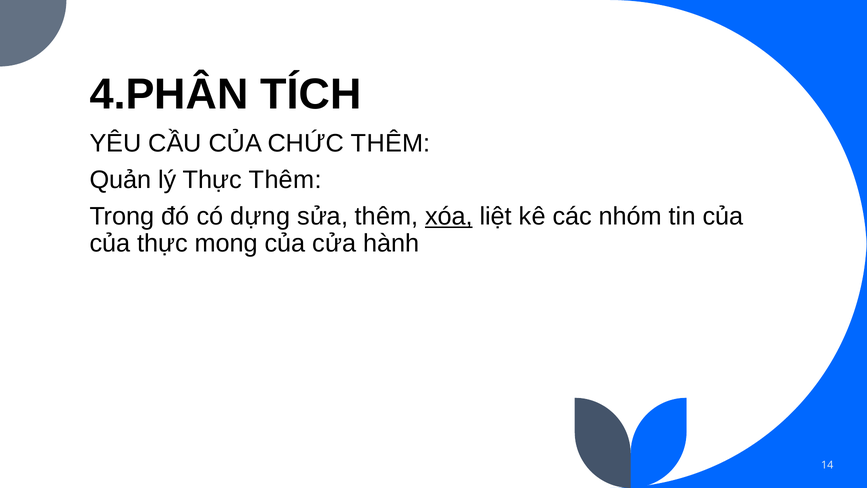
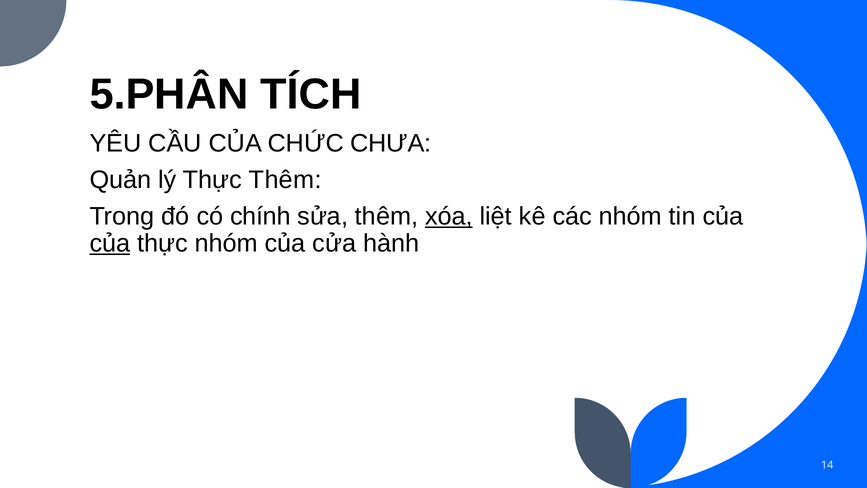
4.PHÂN: 4.PHÂN -> 5.PHÂN (169, 94)
CHỨC THÊM: THÊM -> CHƯA (391, 143)
dựng: dựng -> chính (260, 216)
của underline: none -> present (110, 243)
thực mong: mong -> nhóm (226, 243)
